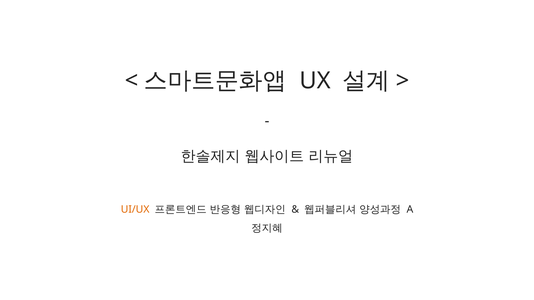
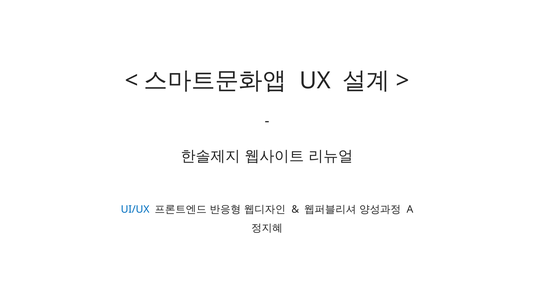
UI/UX colour: orange -> blue (135, 210)
